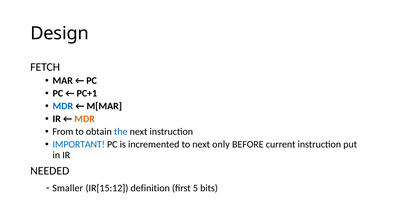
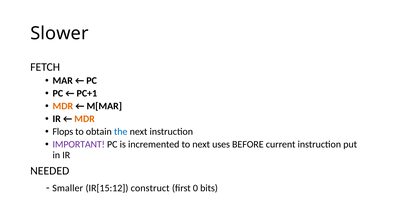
Design: Design -> Slower (59, 33)
MDR colour: blue -> orange (63, 106)
From: From -> Flops (63, 132)
IMPORTANT colour: blue -> purple (79, 145)
only: only -> uses (221, 145)
definition: definition -> construct (150, 188)
5: 5 -> 0 (195, 188)
